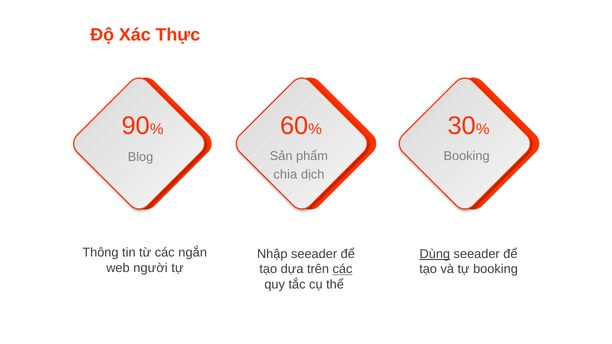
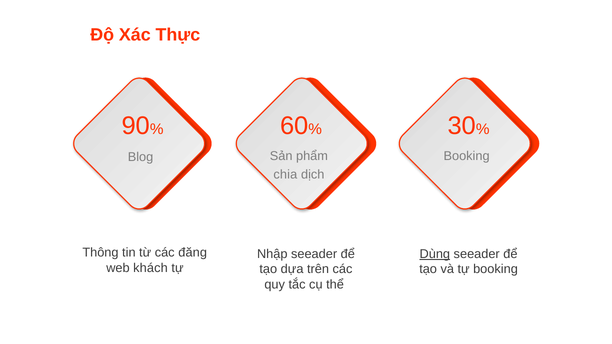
ngắn: ngắn -> đăng (193, 253)
người: người -> khách (150, 268)
các underline: present -> none (342, 269)
